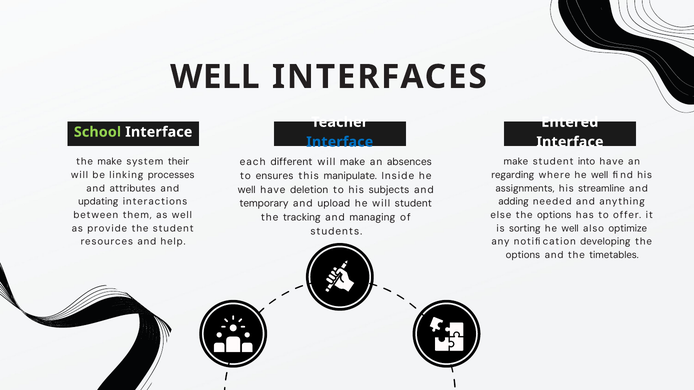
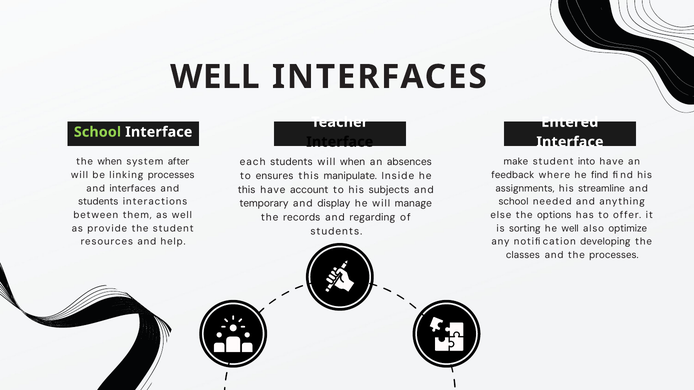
Interface colour: blue -> black (340, 142)
the make: make -> when (110, 162)
their: their -> after (179, 162)
each different: different -> students (291, 162)
will make: make -> when (353, 162)
regarding: regarding -> feedback (513, 175)
where he well: well -> find (600, 175)
and attributes: attributes -> interfaces (133, 189)
well: well -> this (247, 190)
deletion: deletion -> account (309, 190)
updating: updating -> students (98, 202)
adding: adding -> school (513, 202)
upload: upload -> display (334, 204)
will student: student -> manage (413, 204)
tracking: tracking -> records (302, 218)
managing: managing -> regarding (372, 218)
options: options -> classes (523, 255)
the timetables: timetables -> processes (614, 255)
